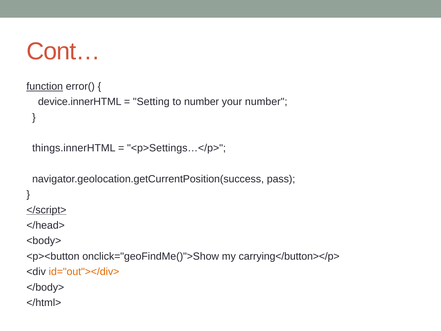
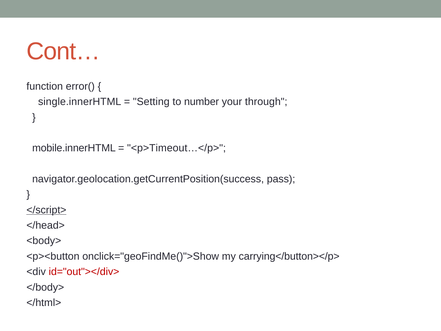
function underline: present -> none (45, 86)
device.innerHTML: device.innerHTML -> single.innerHTML (80, 102)
your number: number -> through (266, 102)
things.innerHTML: things.innerHTML -> mobile.innerHTML (74, 148)
<p>Settings…</p>: <p>Settings…</p> -> <p>Timeout…</p> (177, 148)
id="out"></div> colour: orange -> red (84, 272)
